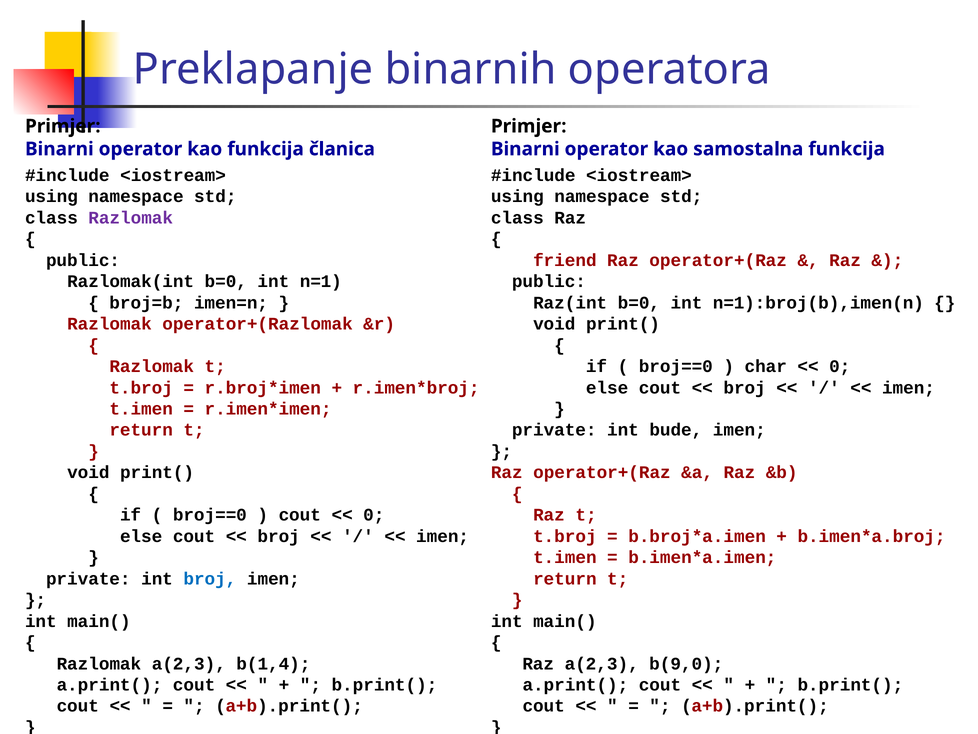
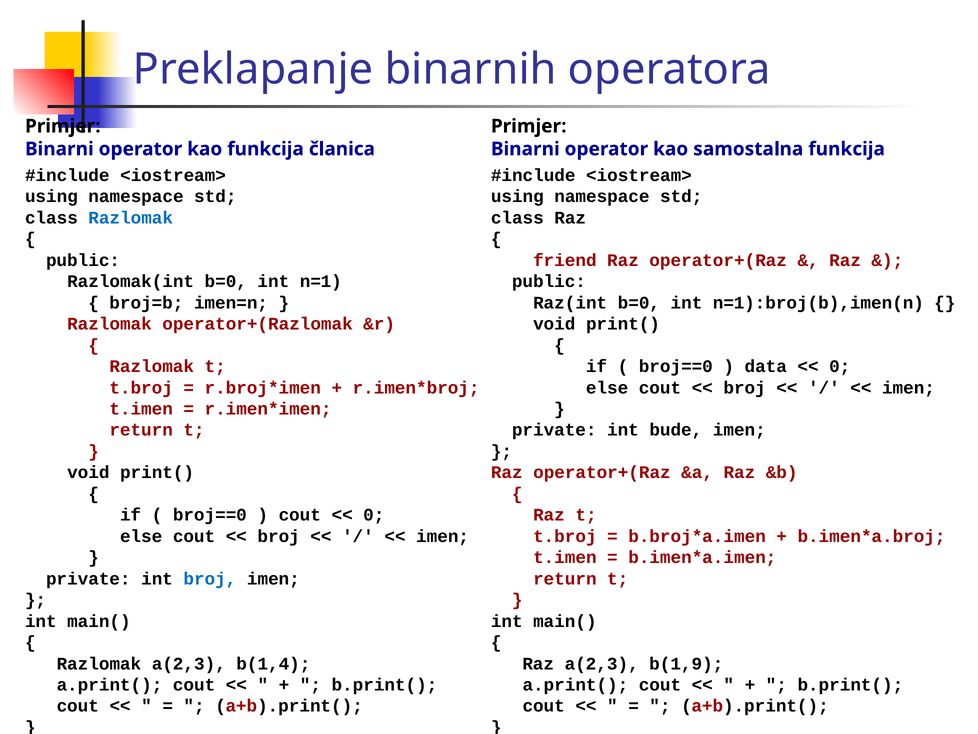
Razlomak colour: purple -> blue (131, 218)
char: char -> data (766, 366)
b(9,0: b(9,0 -> b(1,9 (686, 663)
